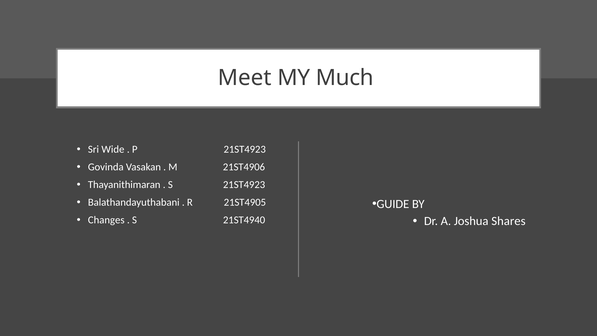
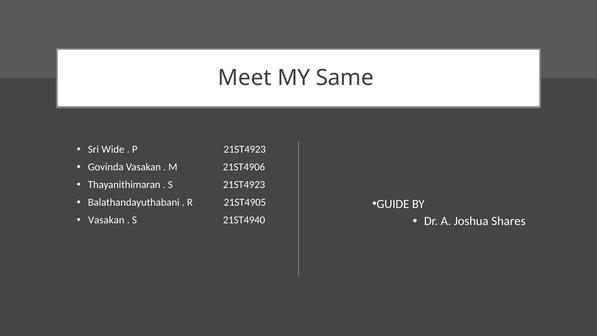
Much: Much -> Same (345, 78)
Changes: Changes -> Vasakan (106, 220)
